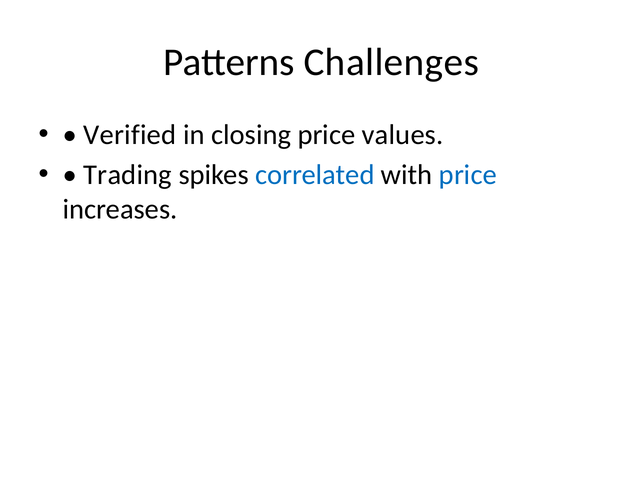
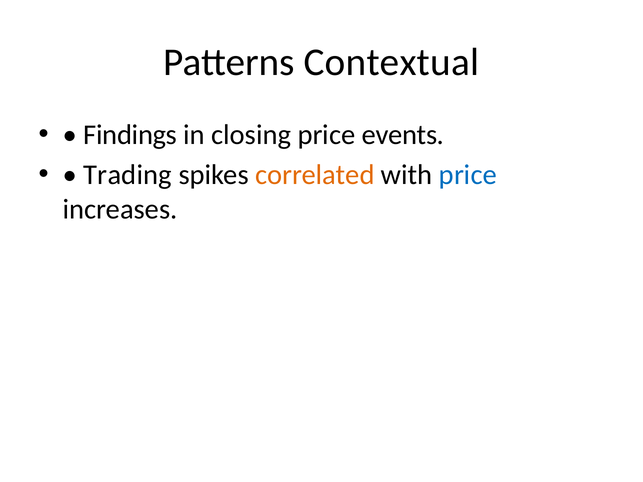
Challenges: Challenges -> Contextual (391, 62)
Verified: Verified -> Findings (130, 135)
values: values -> events (403, 135)
correlated colour: blue -> orange (315, 175)
